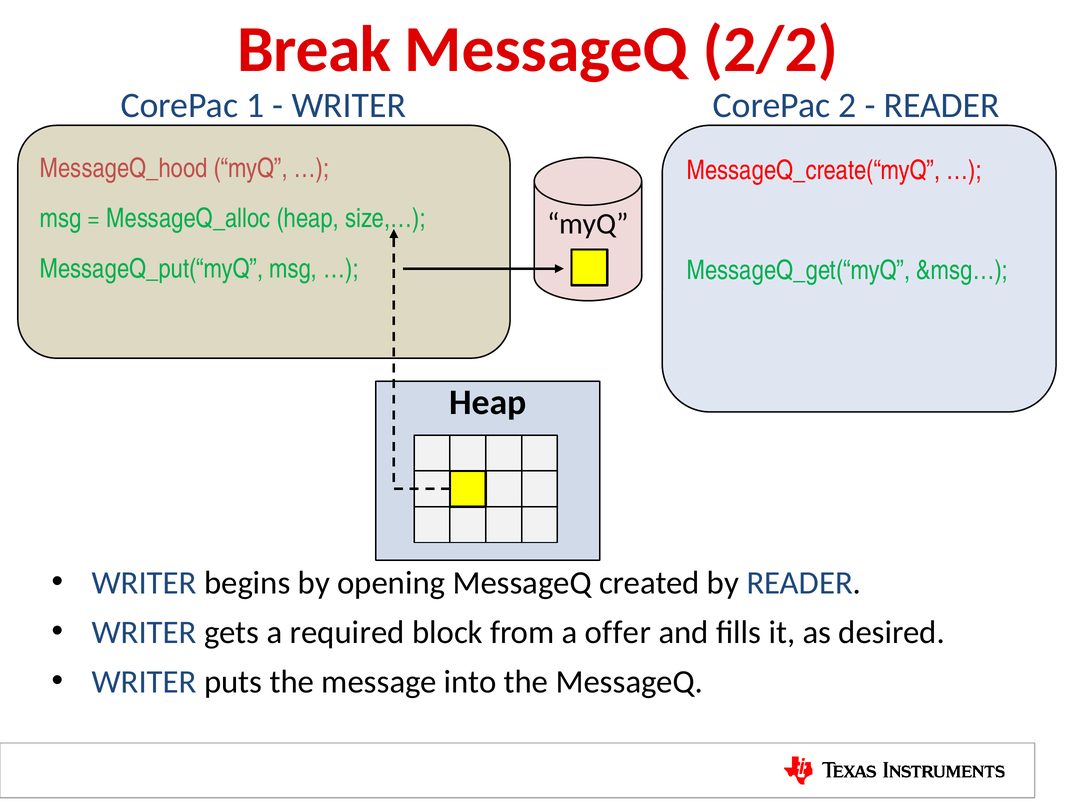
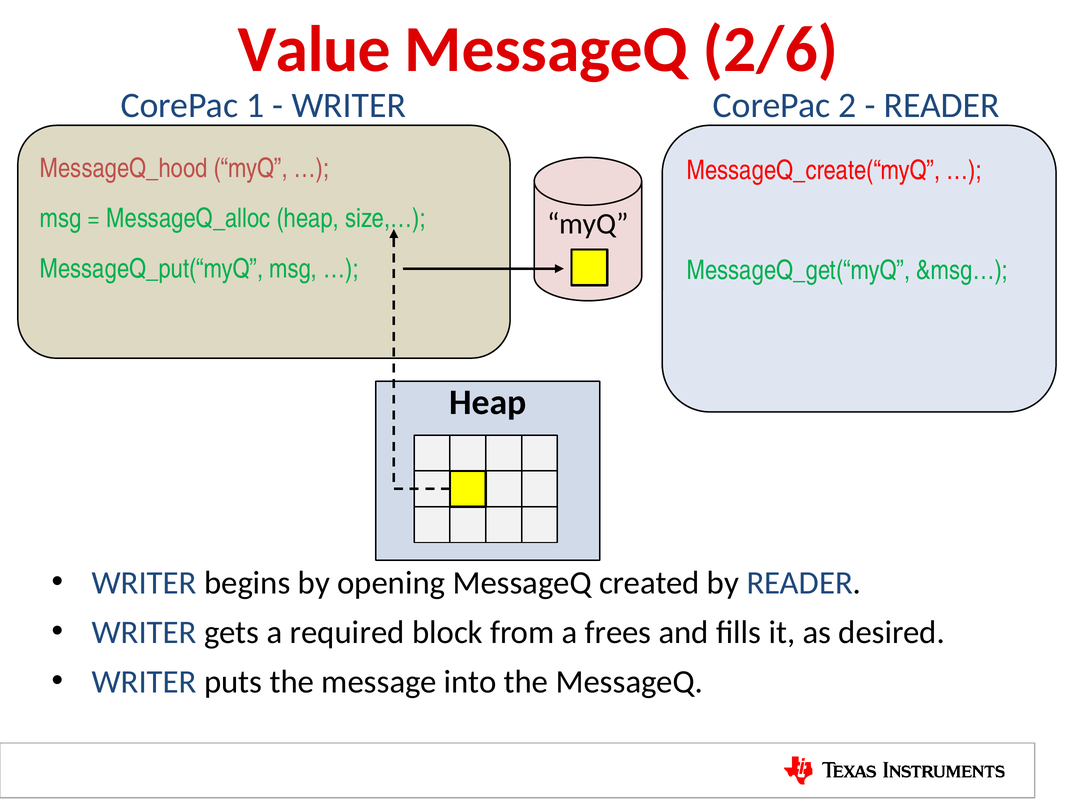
Break: Break -> Value (314, 49)
2/2: 2/2 -> 2/6 (770, 49)
offer: offer -> frees (618, 632)
